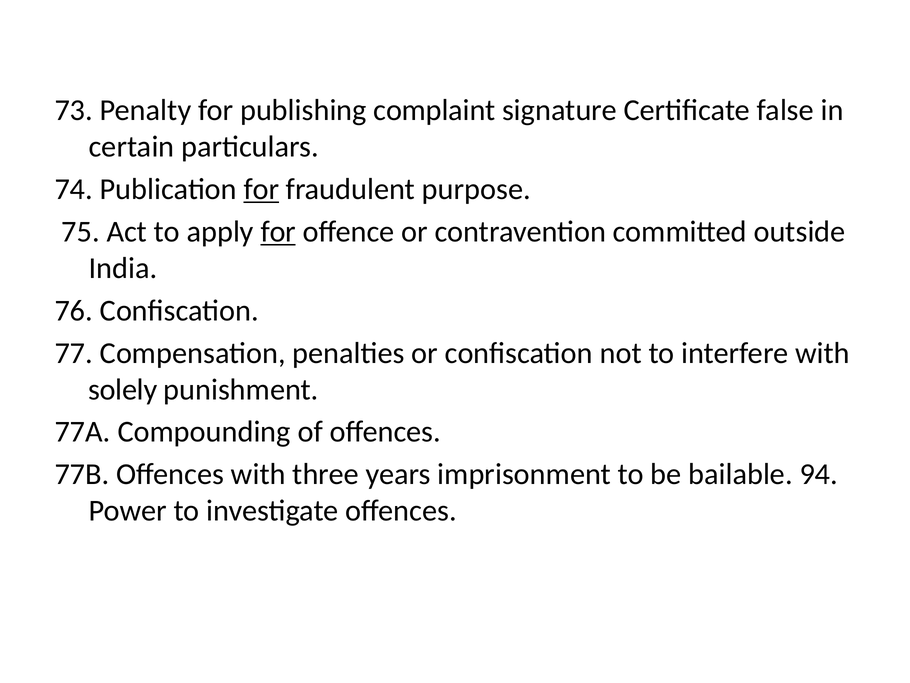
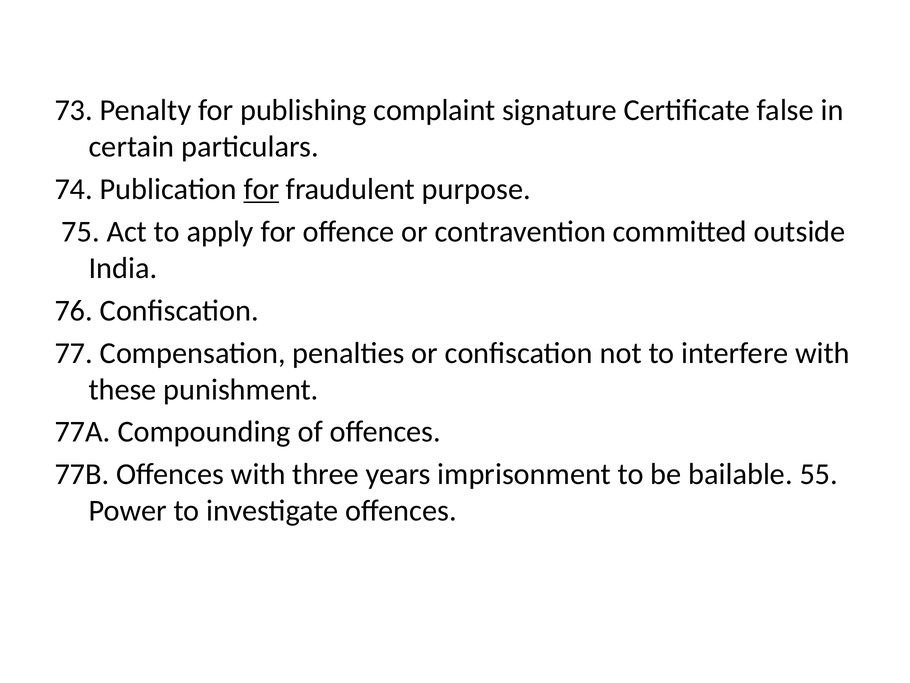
for underline: present -> none (278, 231)
solely: solely -> these (123, 389)
94: 94 -> 55 (819, 474)
